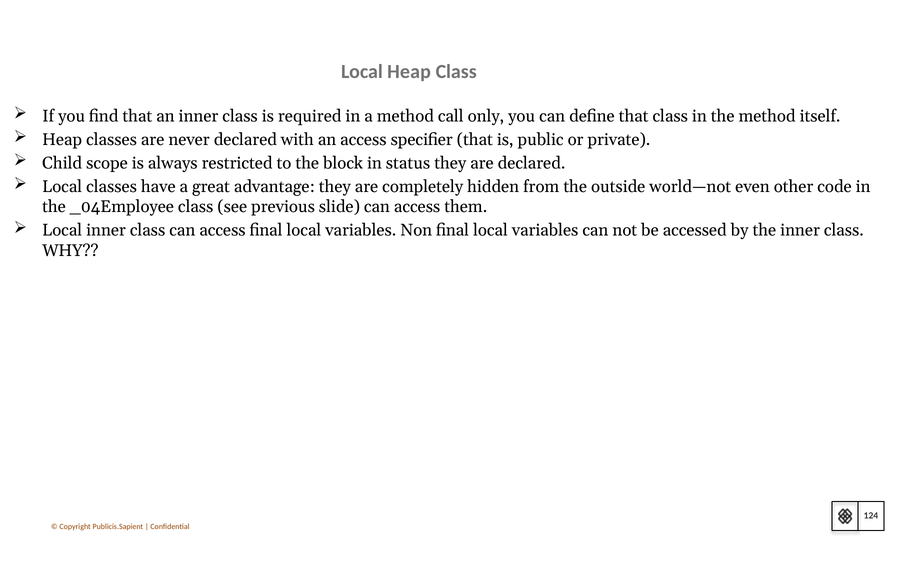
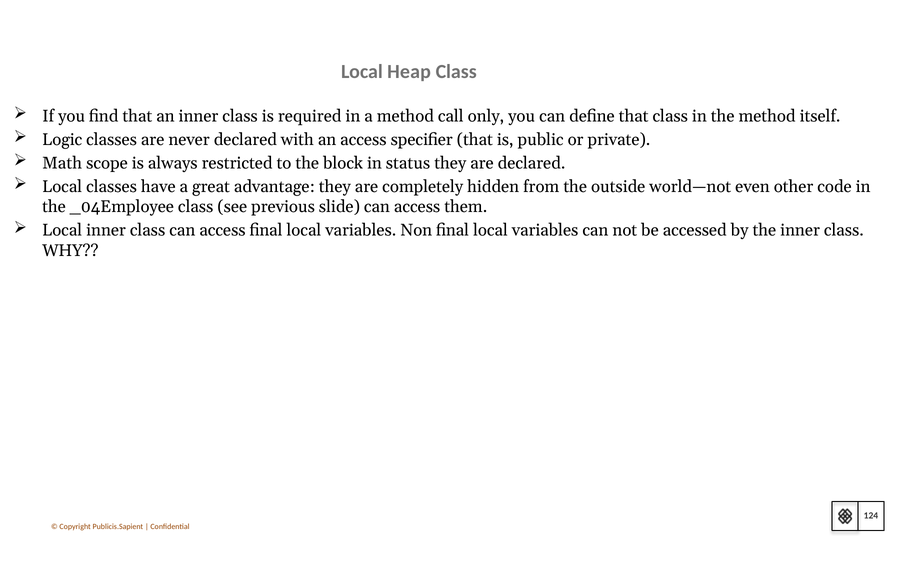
Heap: Heap -> Logic (62, 140)
Child: Child -> Math (62, 163)
